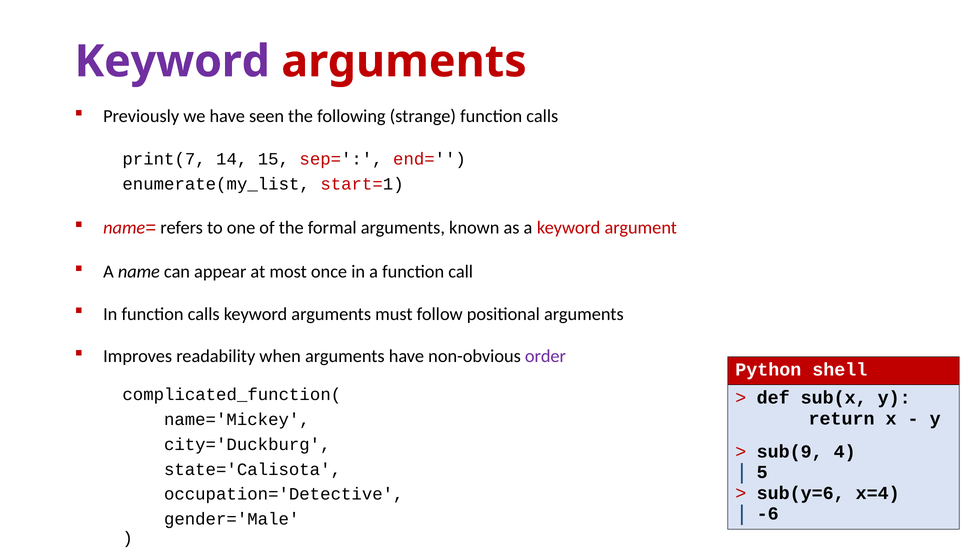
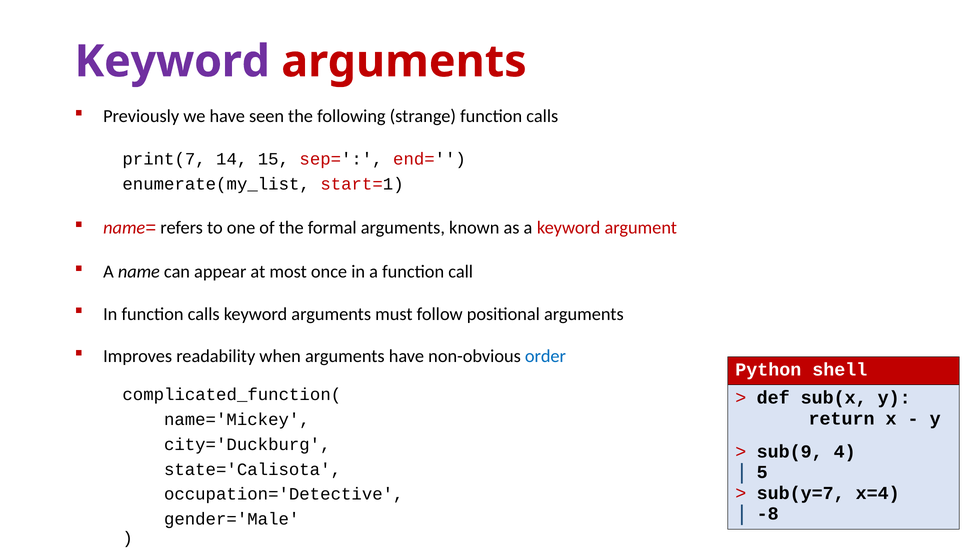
order colour: purple -> blue (545, 356)
sub(y=6: sub(y=6 -> sub(y=7 (801, 493)
-6: -6 -> -8 (768, 514)
